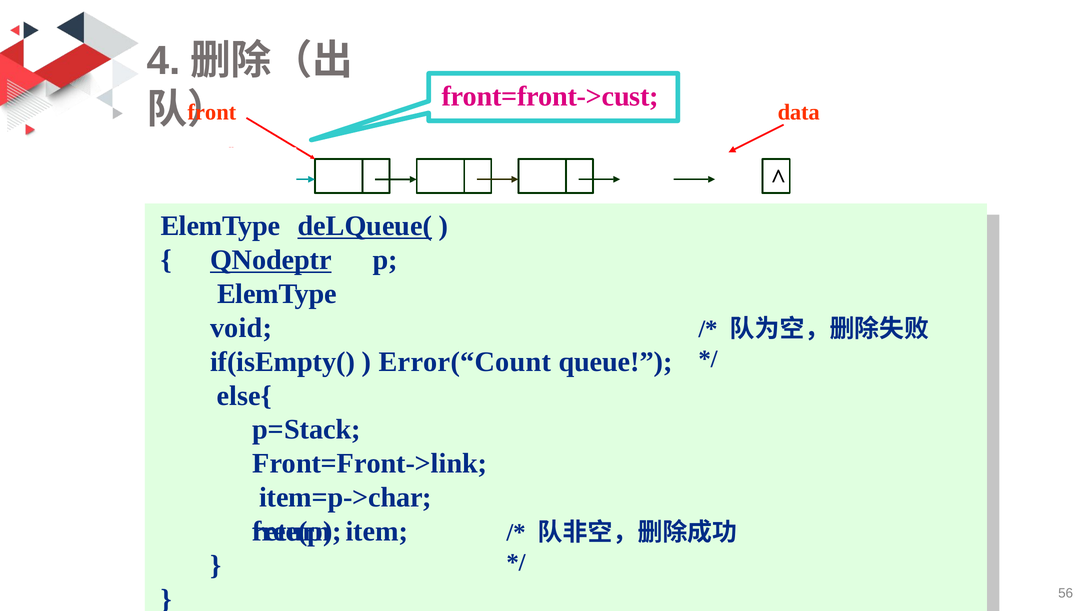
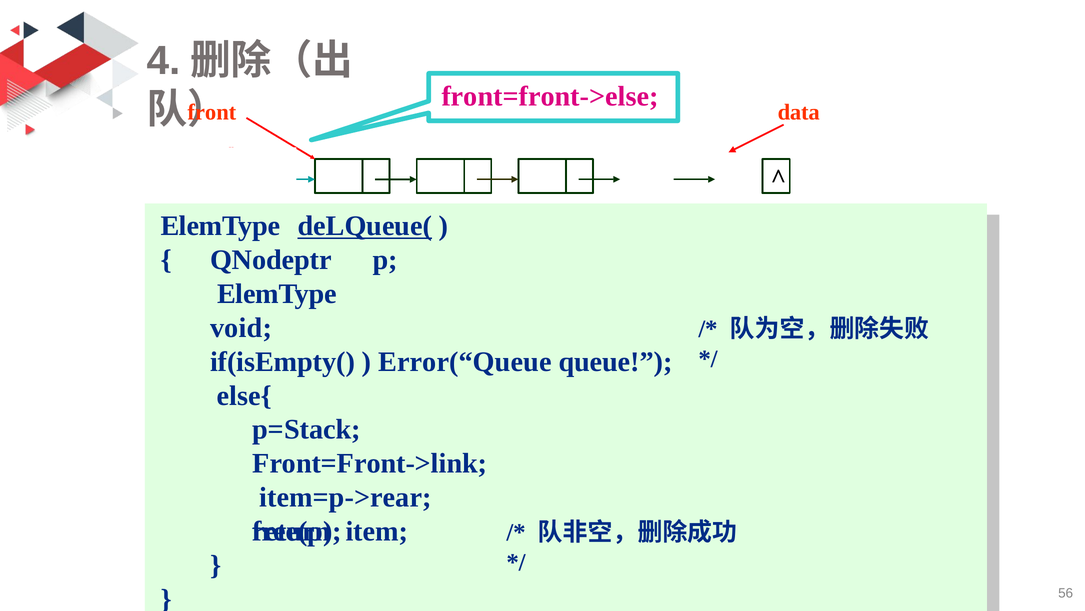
front=front->cust: front=front->cust -> front=front->else (550, 96)
QNodeptr underline: present -> none (271, 260)
Error(“Count: Error(“Count -> Error(“Queue (465, 361)
item=p->char: item=p->char -> item=p->rear (345, 497)
